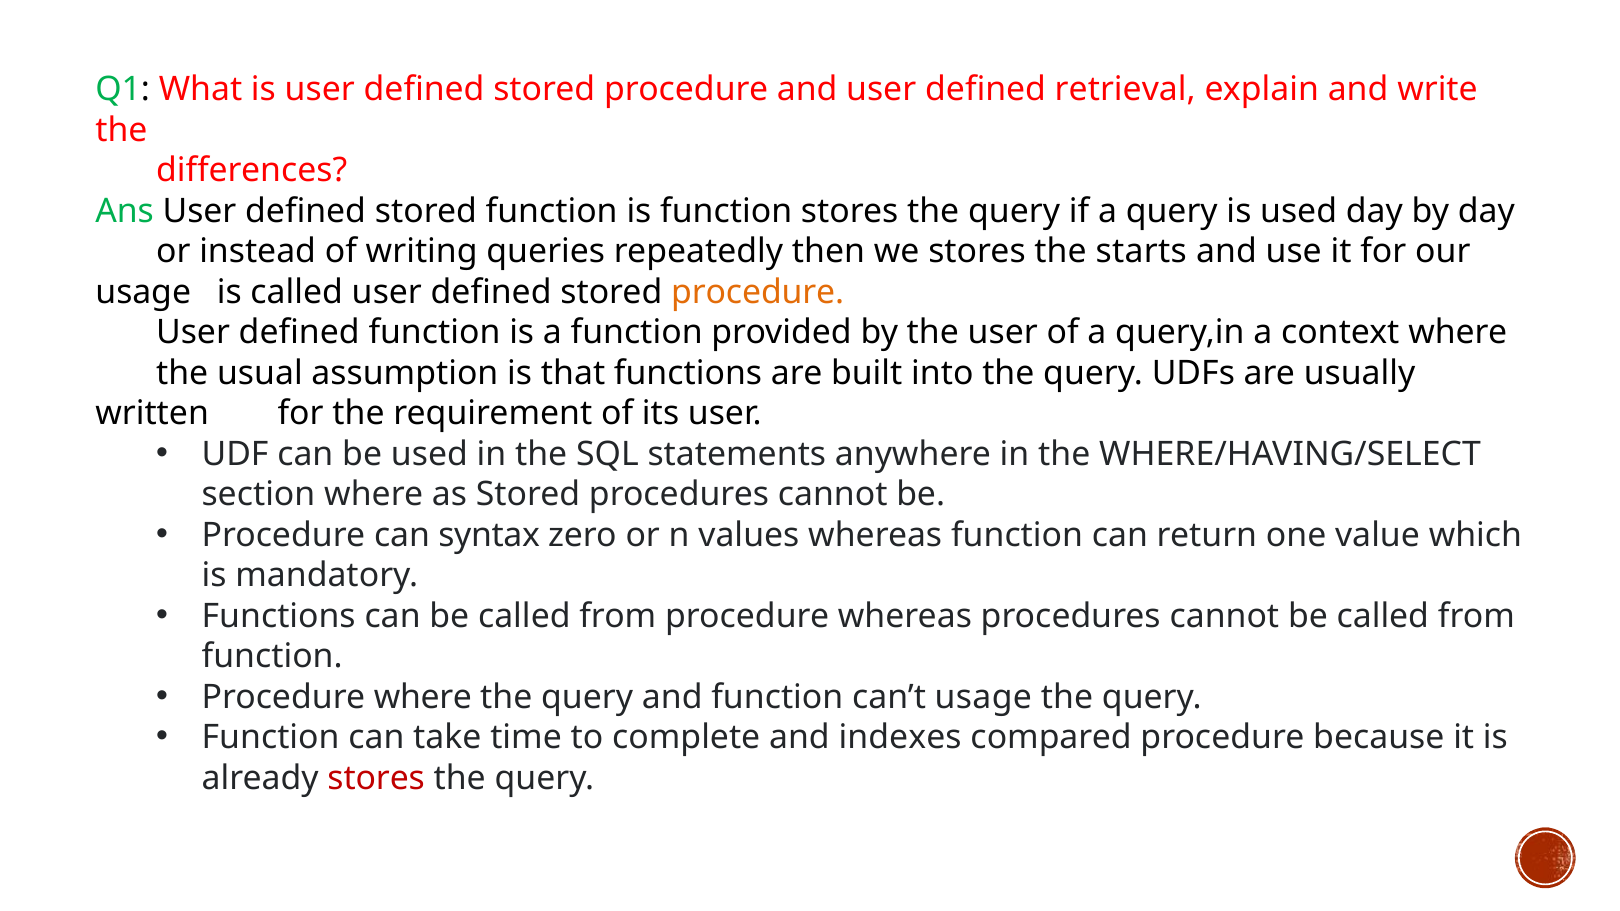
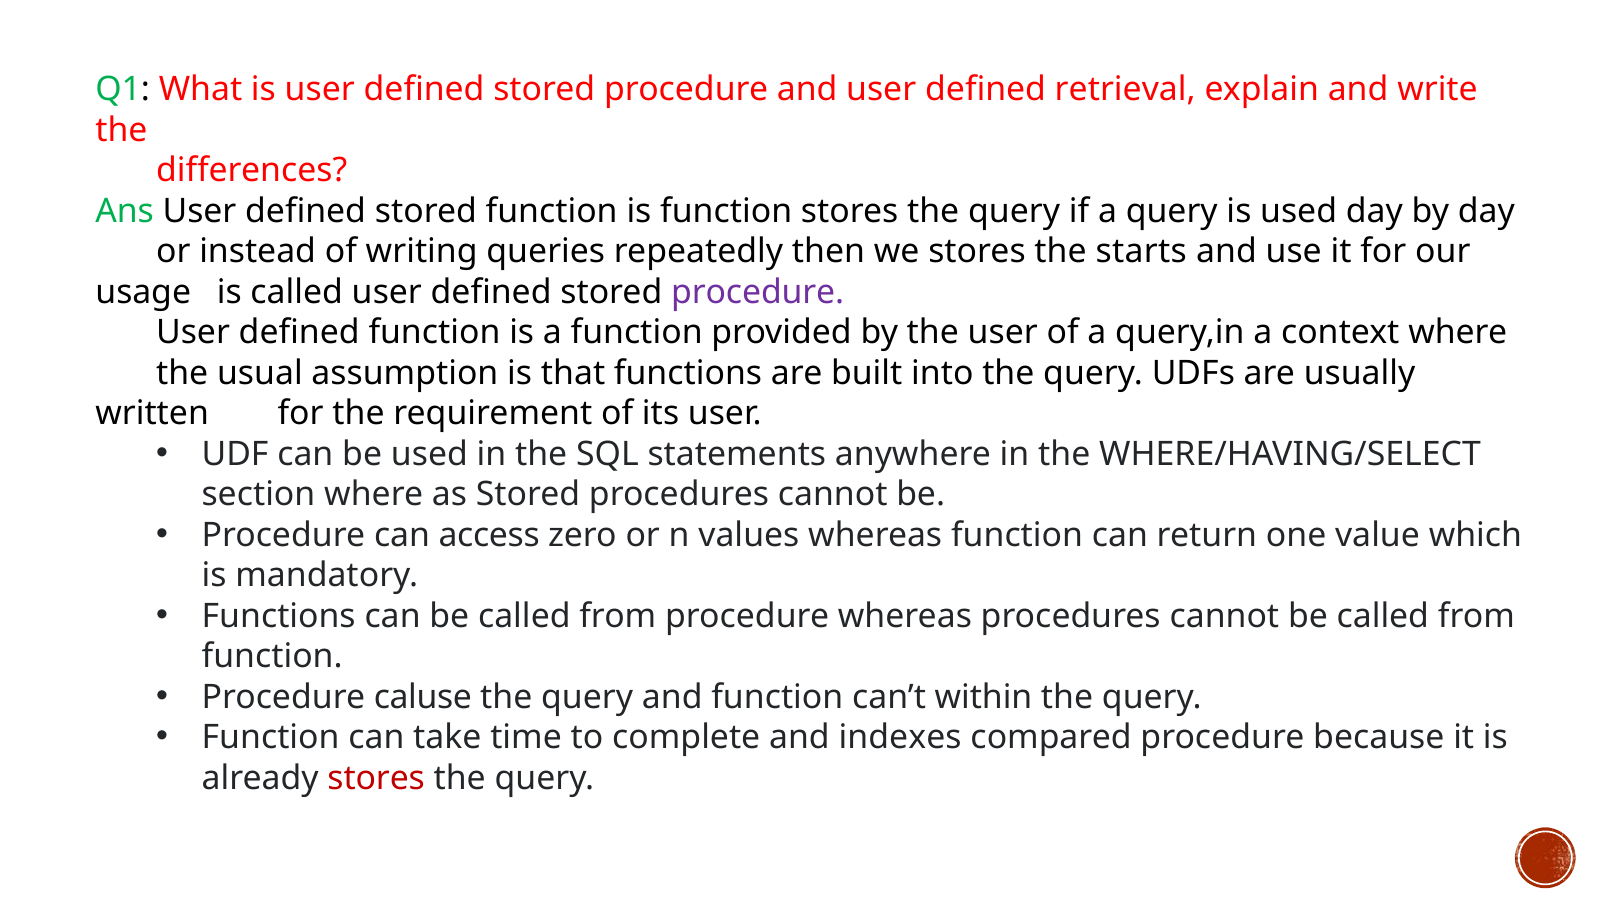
procedure colour: orange -> purple (758, 292)
syntax: syntax -> access (489, 535)
Procedure where: where -> caluse (423, 697)
can’t usage: usage -> within (984, 697)
